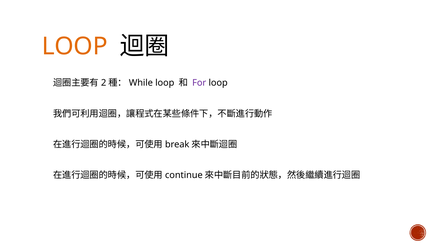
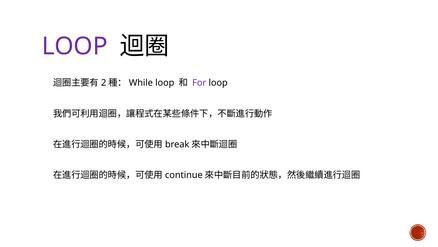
LOOP colour: orange -> purple (75, 46)
